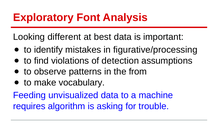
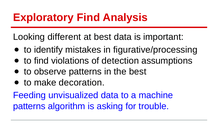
Exploratory Font: Font -> Find (88, 17)
the from: from -> best (138, 71)
vocabulary: vocabulary -> decoration (82, 82)
requires: requires -> patterns (29, 106)
